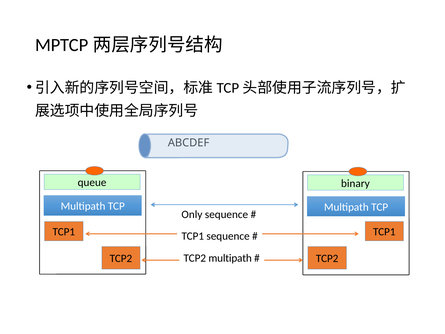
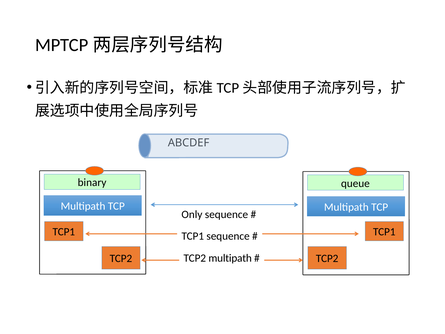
queue: queue -> binary (92, 183)
binary: binary -> queue (355, 183)
